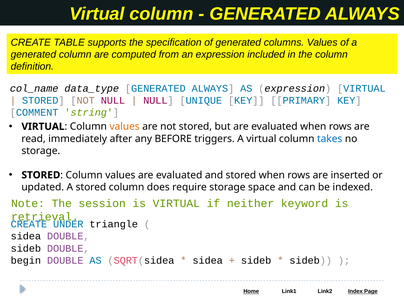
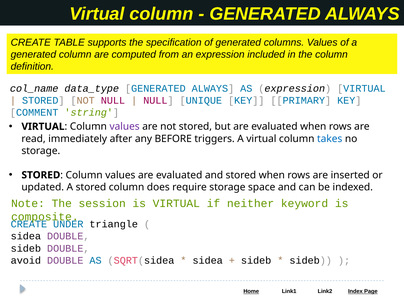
values colour: orange -> purple (125, 127)
retrieval: retrieval -> composite (45, 217)
begin: begin -> avoid (26, 261)
